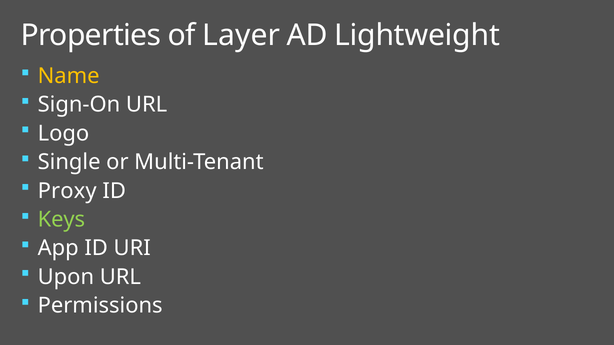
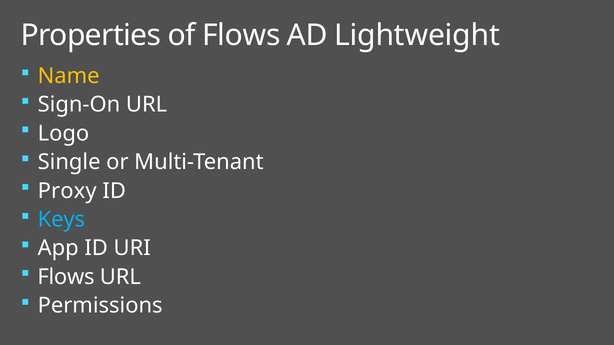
of Layer: Layer -> Flows (241, 35)
Keys colour: light green -> light blue (61, 220)
Upon: Upon -> Flows (66, 277)
